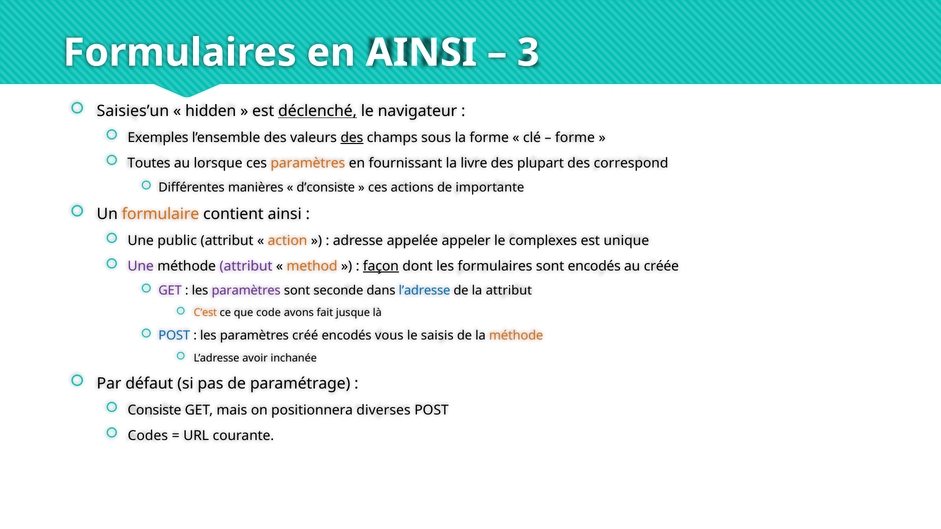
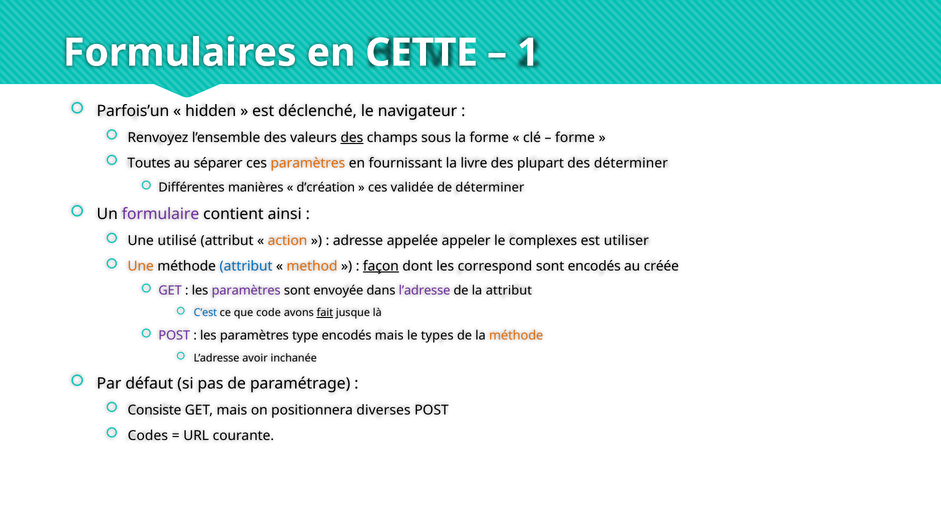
en AINSI: AINSI -> CETTE (422, 53)
3: 3 -> 1 (528, 53)
Saisies’un: Saisies’un -> Parfois’un (133, 111)
déclenché underline: present -> none (318, 111)
Exemples: Exemples -> Renvoyez (158, 138)
lorsque: lorsque -> séparer (218, 163)
des correspond: correspond -> déterminer (631, 163)
d’consiste: d’consiste -> d’création (326, 188)
actions: actions -> validée (412, 188)
de importante: importante -> déterminer (490, 188)
formulaire colour: orange -> purple (161, 214)
public: public -> utilisé (177, 241)
unique: unique -> utiliser (626, 241)
Une colour: purple -> orange (141, 266)
attribut colour: purple -> blue (246, 266)
les formulaires: formulaires -> correspond (495, 266)
seconde: seconde -> envoyée (338, 291)
l’adresse colour: blue -> purple (425, 291)
C’est colour: orange -> blue (205, 313)
fait underline: none -> present (325, 313)
POST colour: blue -> purple (174, 336)
créé: créé -> type (305, 336)
encodés vous: vous -> mais (389, 336)
saisis: saisis -> types (437, 336)
